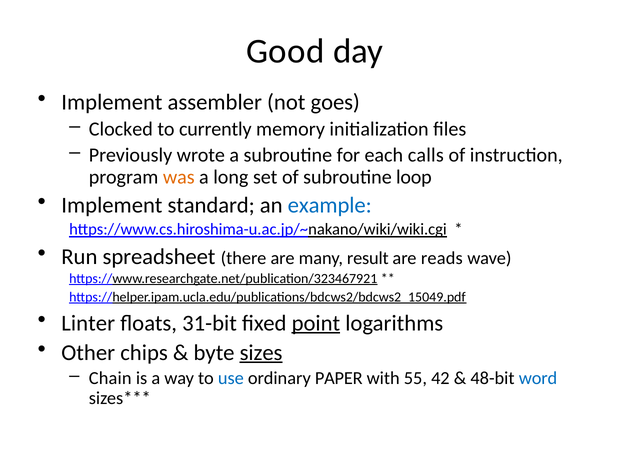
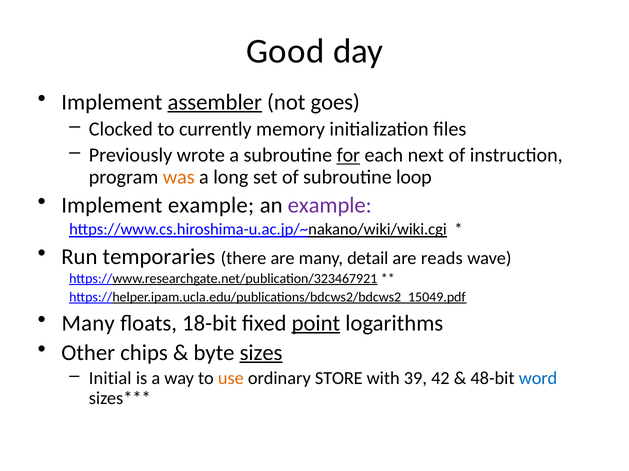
assembler underline: none -> present (215, 102)
for underline: none -> present (348, 156)
calls: calls -> next (426, 156)
Implement standard: standard -> example (211, 206)
example colour: blue -> purple (330, 206)
spreadsheet: spreadsheet -> temporaries (159, 257)
result: result -> detail (368, 259)
Linter: Linter -> Many (88, 324)
31-bit: 31-bit -> 18-bit (210, 324)
Chain: Chain -> Initial (110, 379)
use colour: blue -> orange (231, 379)
PAPER: PAPER -> STORE (339, 379)
55: 55 -> 39 (415, 379)
